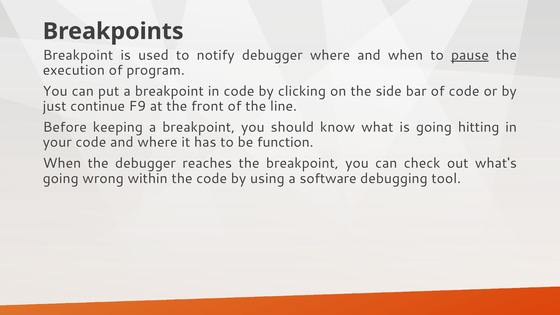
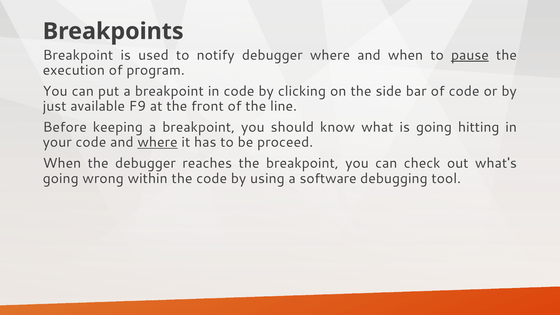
continue: continue -> available (98, 106)
where underline: none -> present (157, 142)
function: function -> proceed (285, 142)
